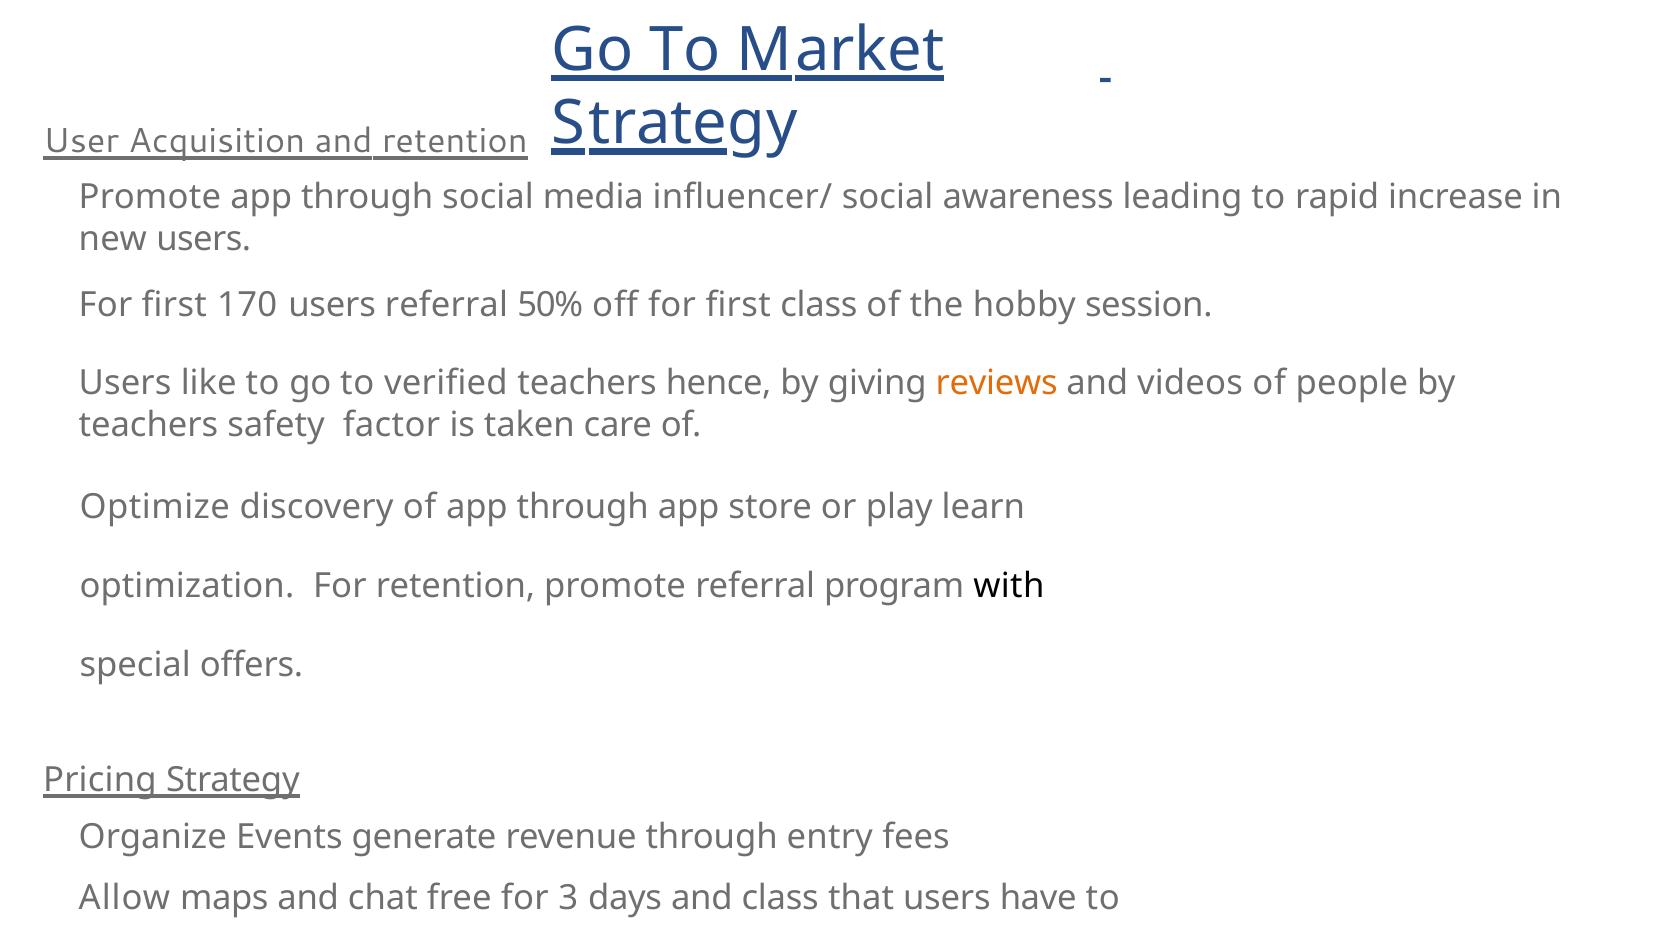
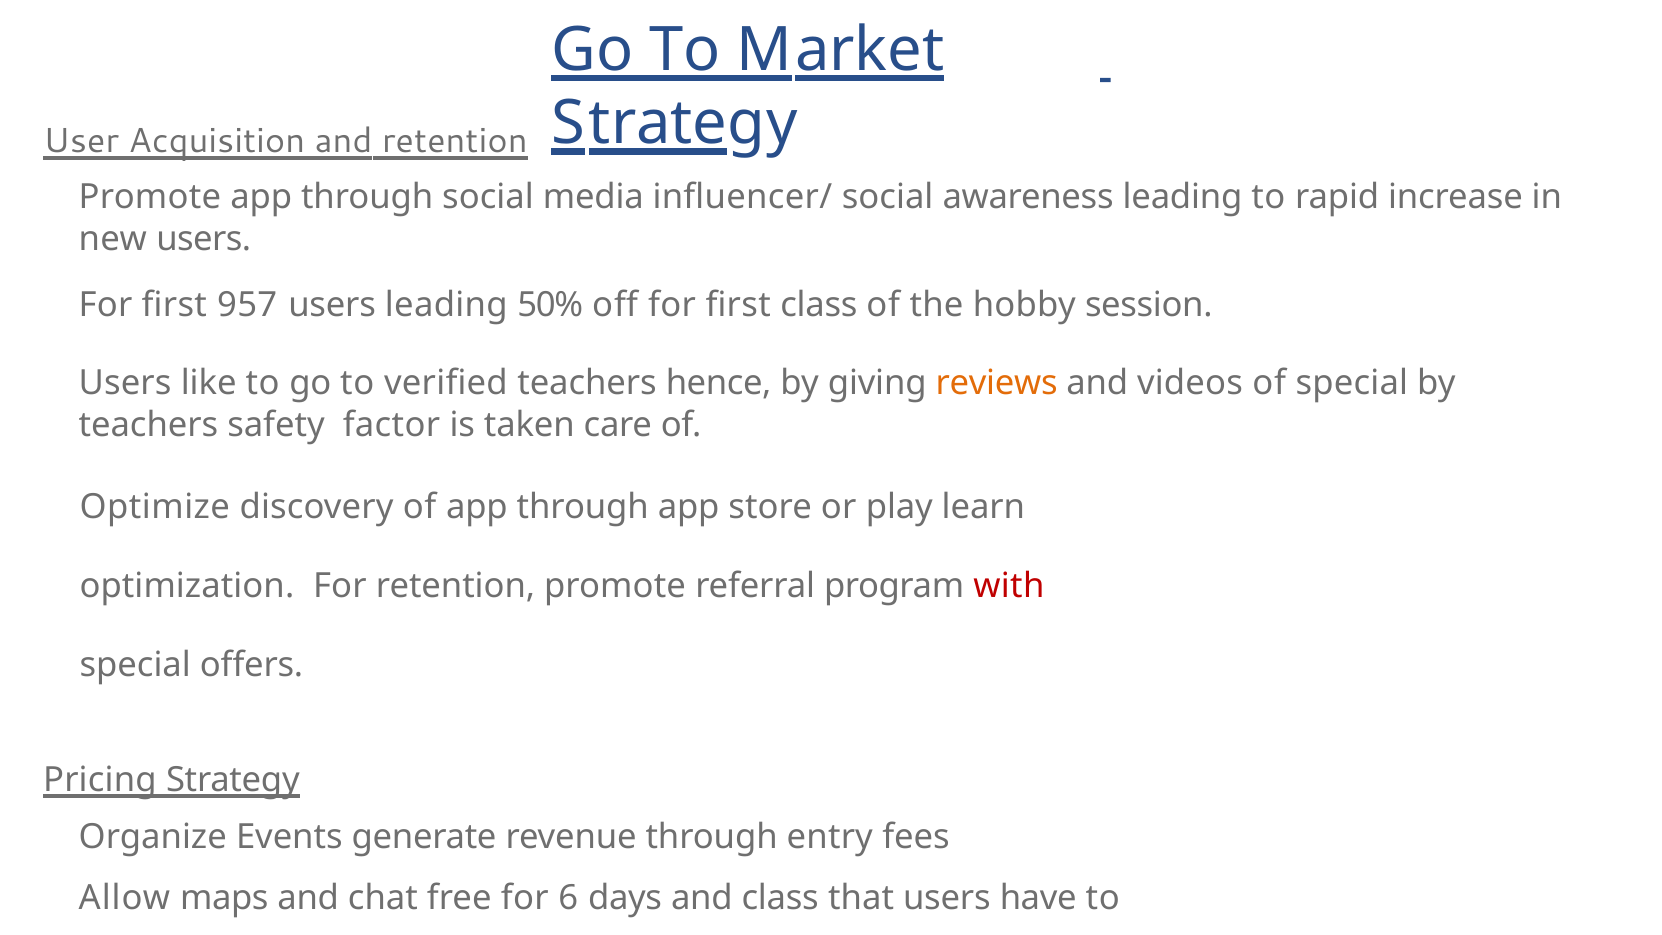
170: 170 -> 957 (247, 305)
users referral: referral -> leading (446, 305)
of people: people -> special (1352, 383)
with colour: black -> red (1009, 586)
3: 3 -> 6 (568, 898)
